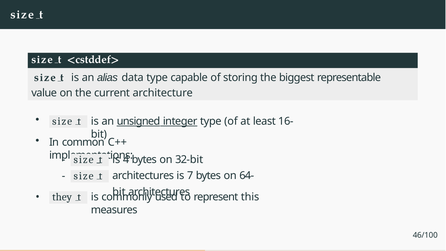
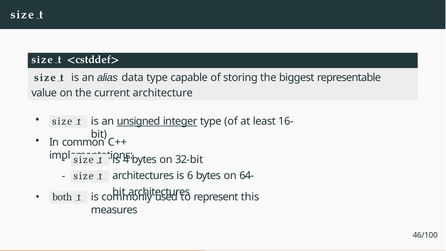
7: 7 -> 6 (190, 176)
they: they -> both (62, 197)
